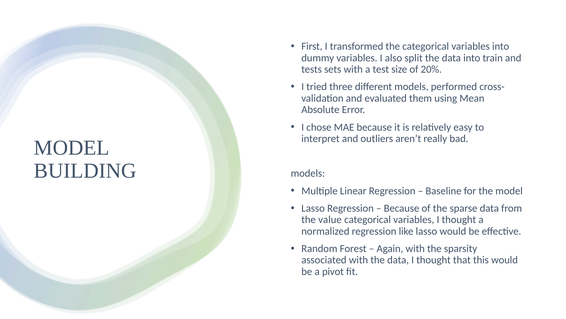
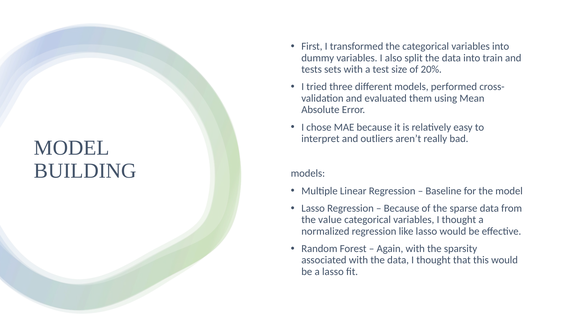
a pivot: pivot -> lasso (333, 271)
